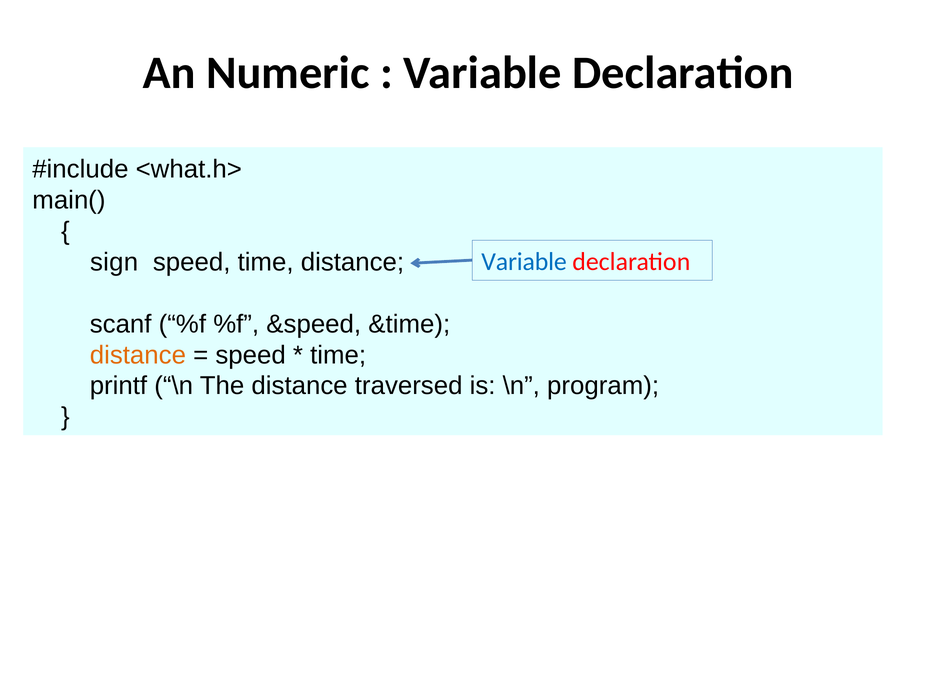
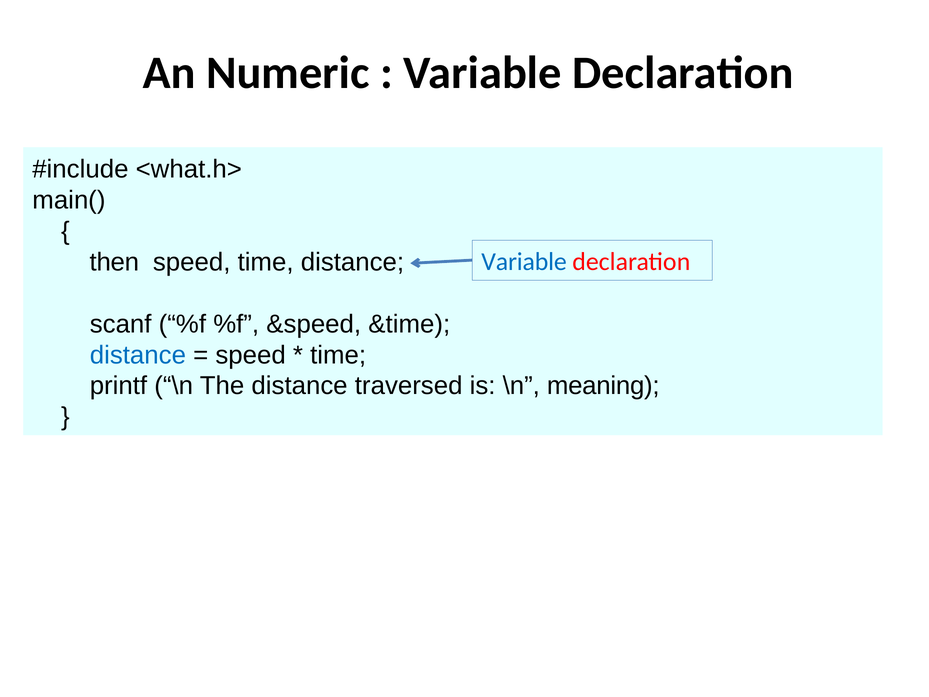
sign: sign -> then (114, 262)
distance colour: orange -> blue (138, 355)
program: program -> meaning (603, 386)
